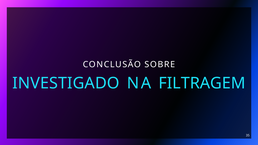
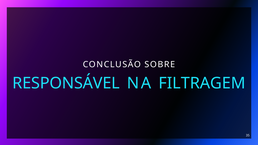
INVESTIGADO: INVESTIGADO -> RESPONSÁVEL (66, 83)
